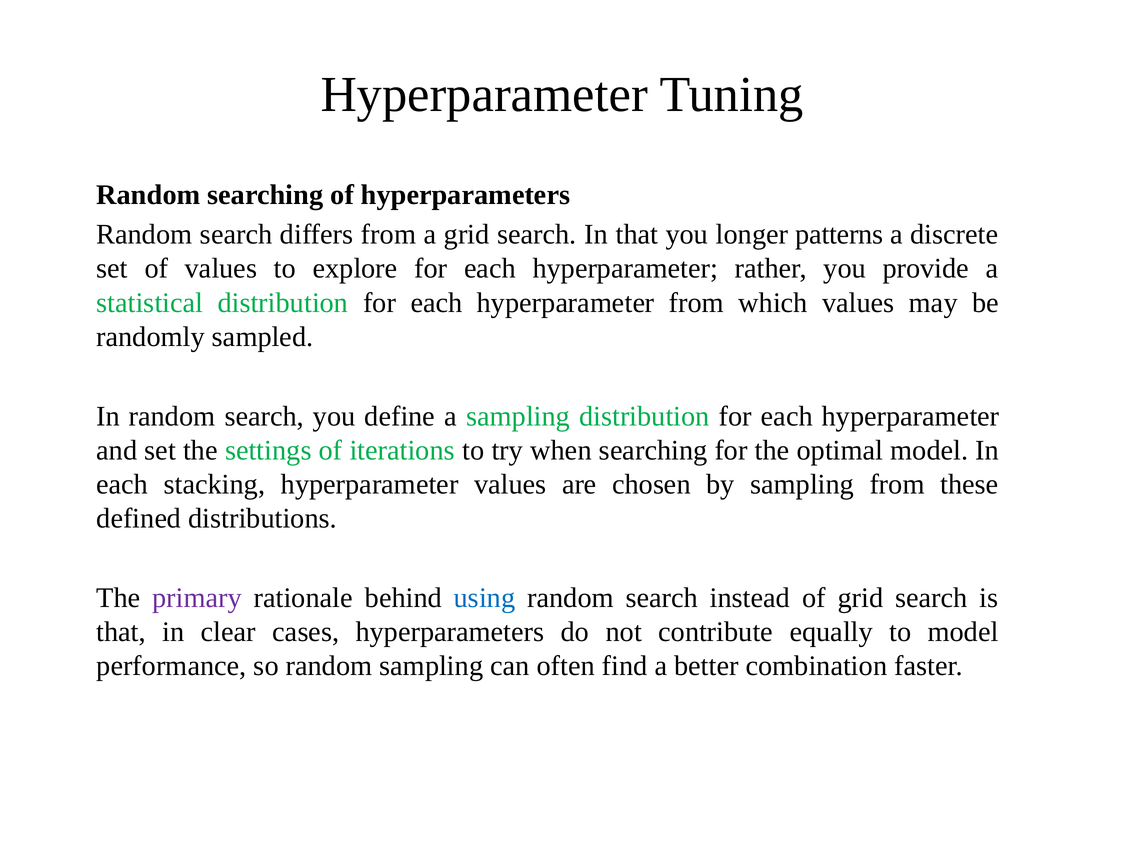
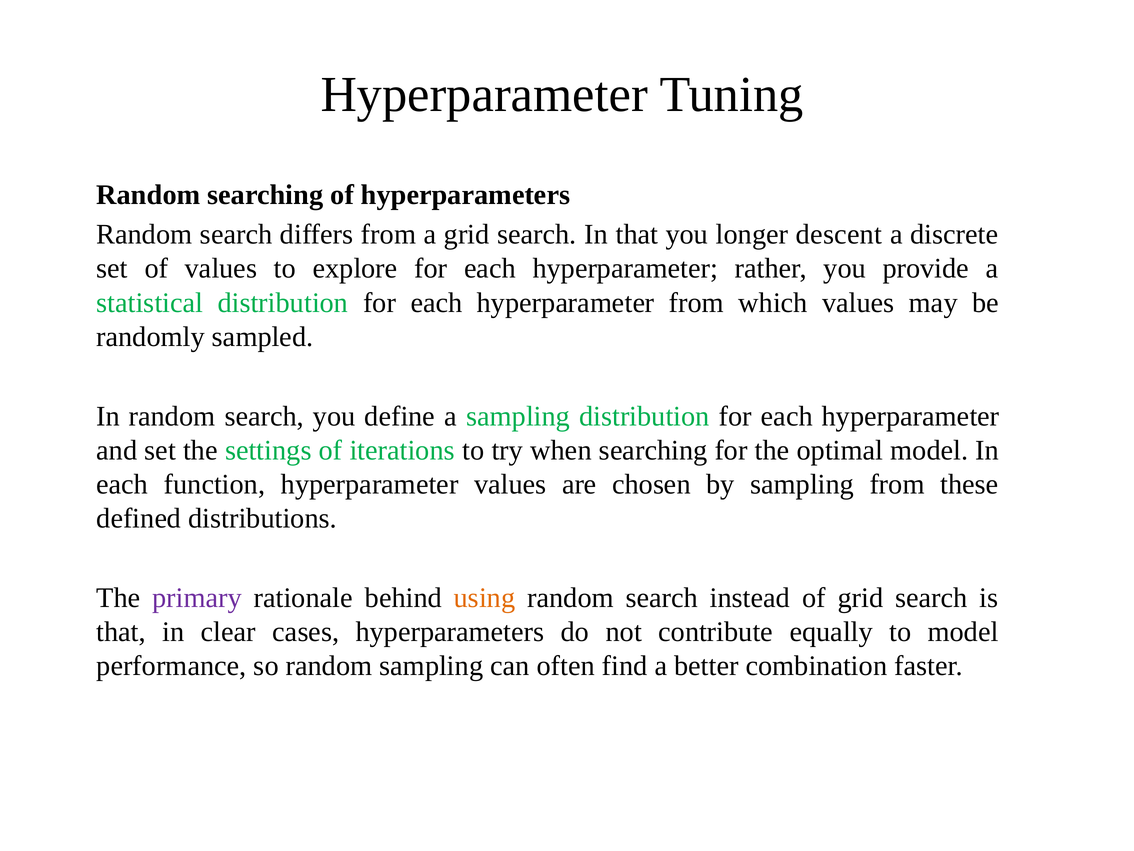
patterns: patterns -> descent (839, 234)
stacking: stacking -> function (215, 484)
using colour: blue -> orange (485, 597)
